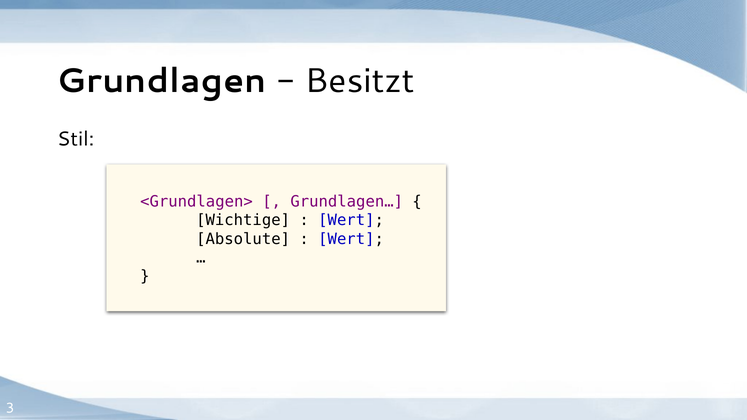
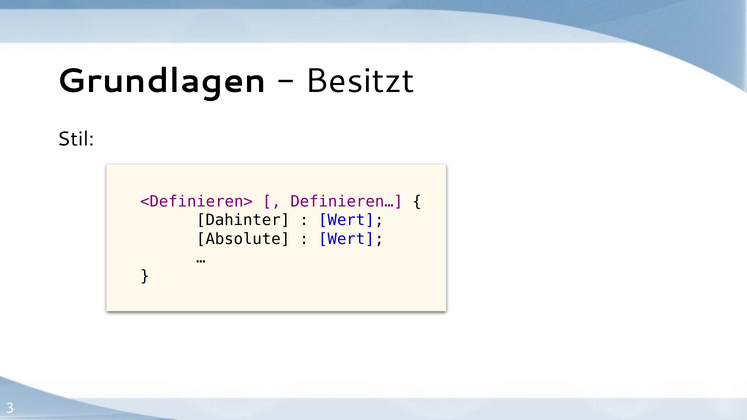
<Grundlagen>: <Grundlagen> -> <Definieren> (196, 202)
Grundlagen…: Grundlagen… -> Definieren… (347, 202)
Wichtige: Wichtige -> Dahinter (243, 220)
